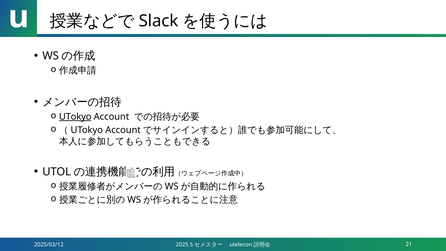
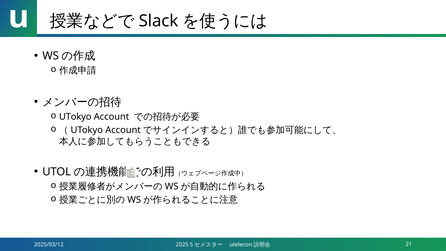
UTokyo underline: present -> none (75, 117)
